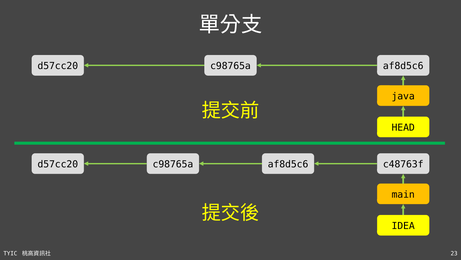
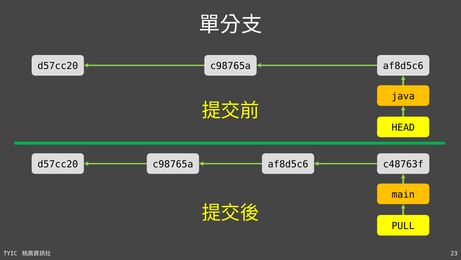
IDEA: IDEA -> PULL (403, 225)
